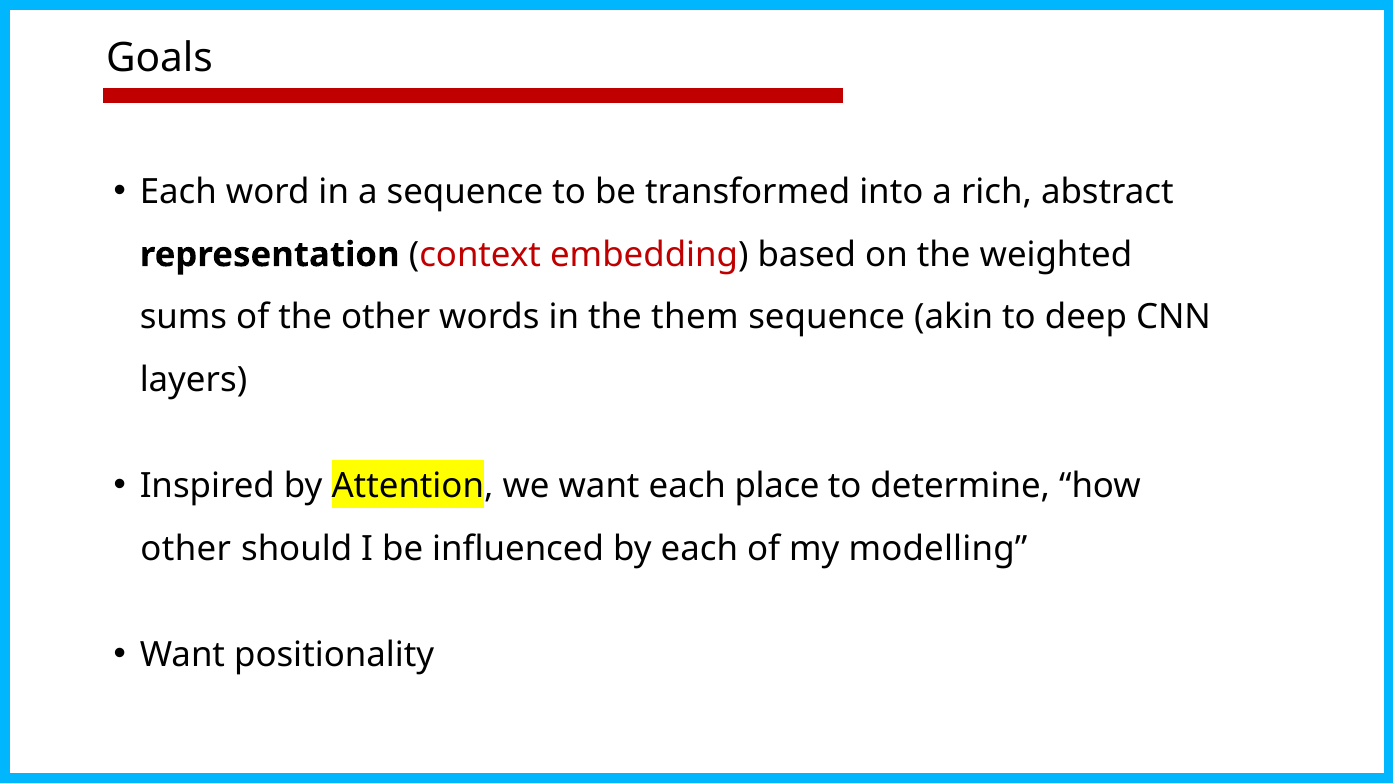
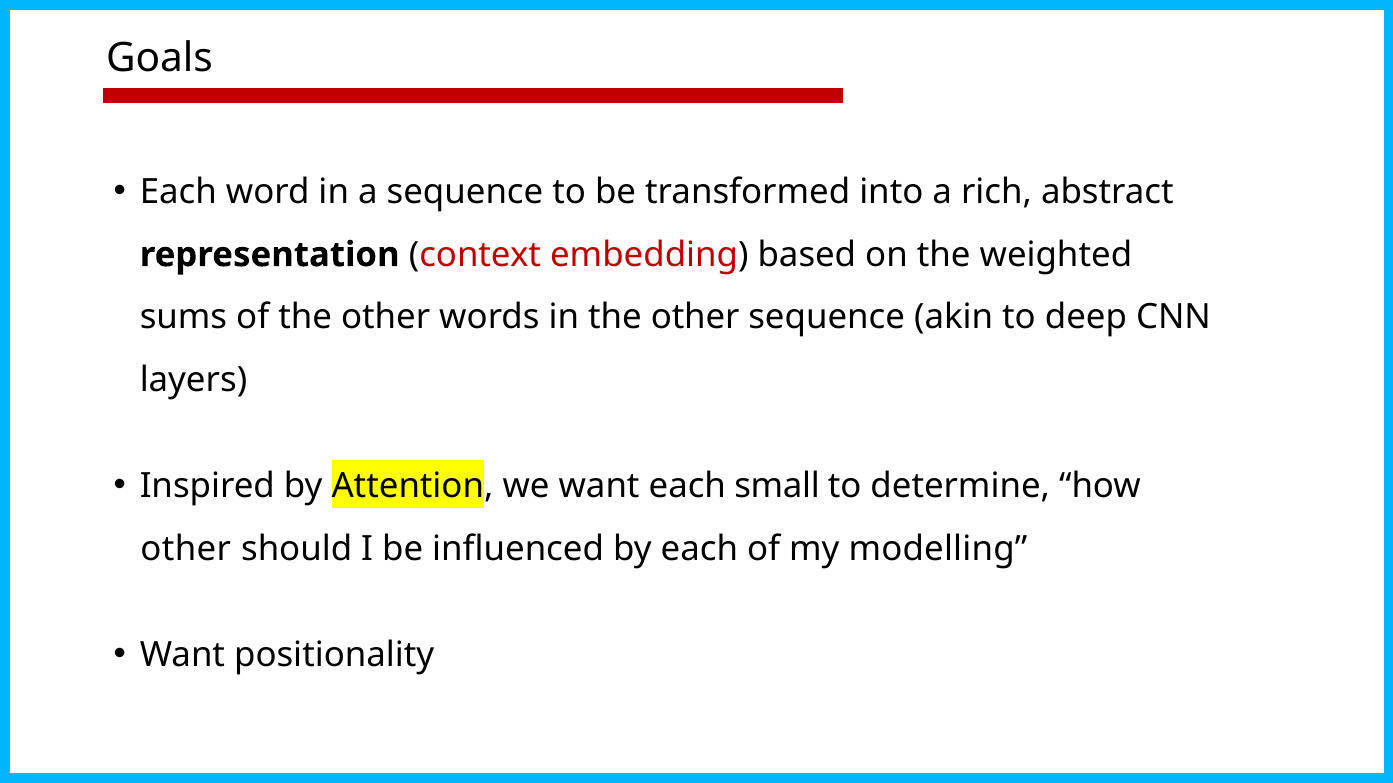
in the them: them -> other (695, 318)
place: place -> small (777, 486)
